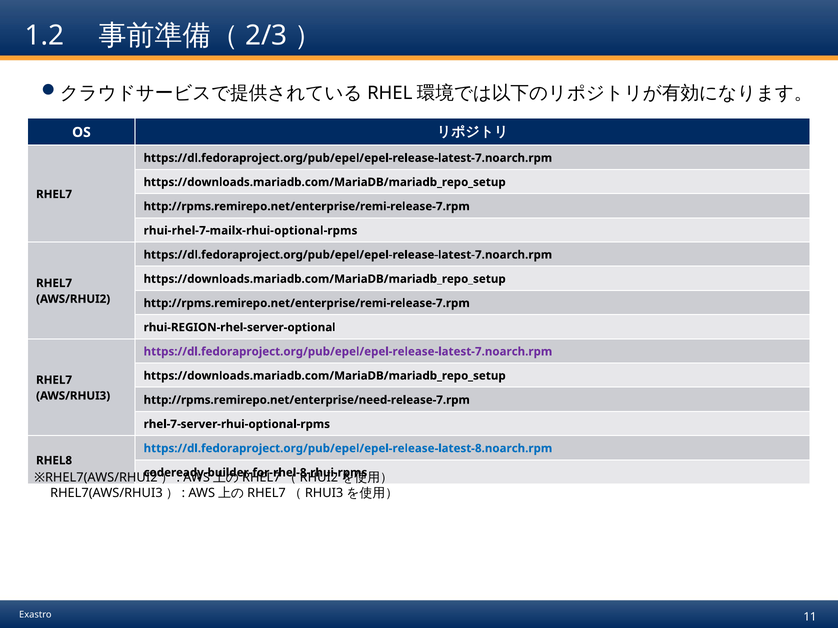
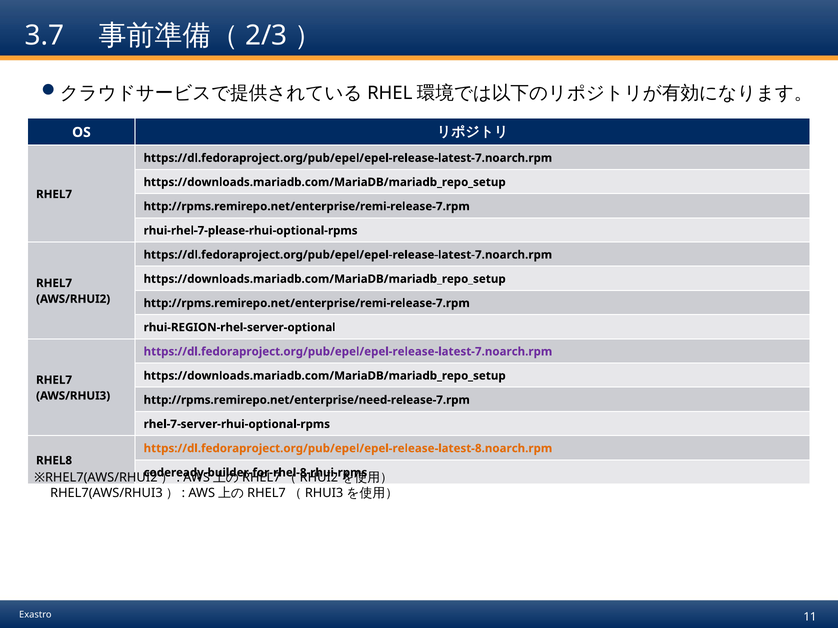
1.2: 1.2 -> 3.7 (45, 36)
rhui-rhel-7-mailx-rhui-optional-rpms: rhui-rhel-7-mailx-rhui-optional-rpms -> rhui-rhel-7-please-rhui-optional-rpms (251, 231)
https://dl.fedoraproject.org/pub/epel/epel-release-latest-8.noarch.rpm colour: blue -> orange (348, 449)
